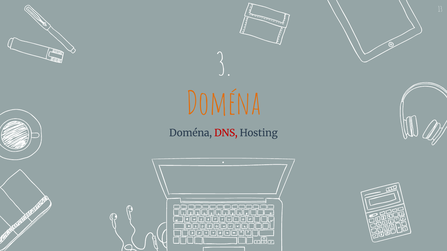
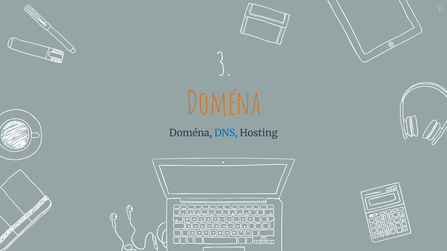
DNS colour: red -> blue (226, 133)
